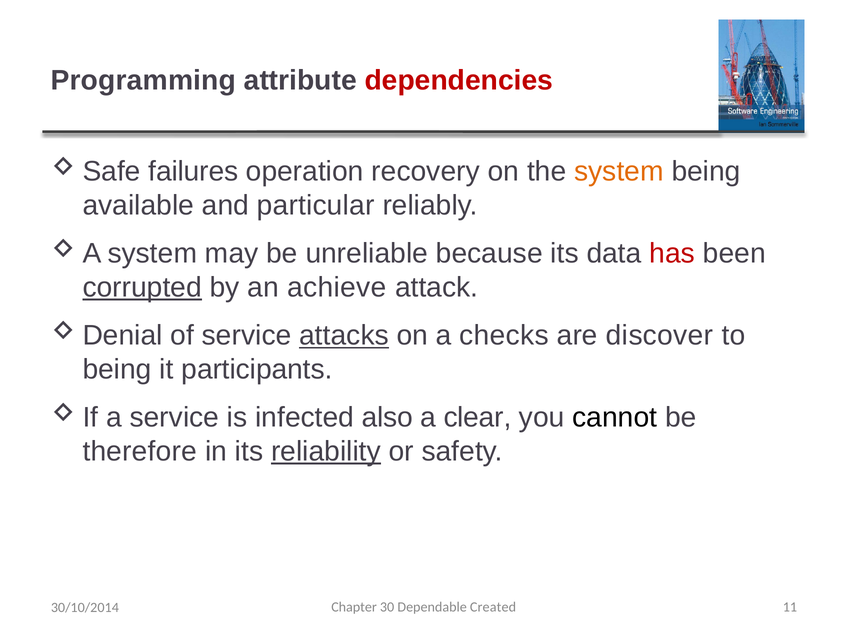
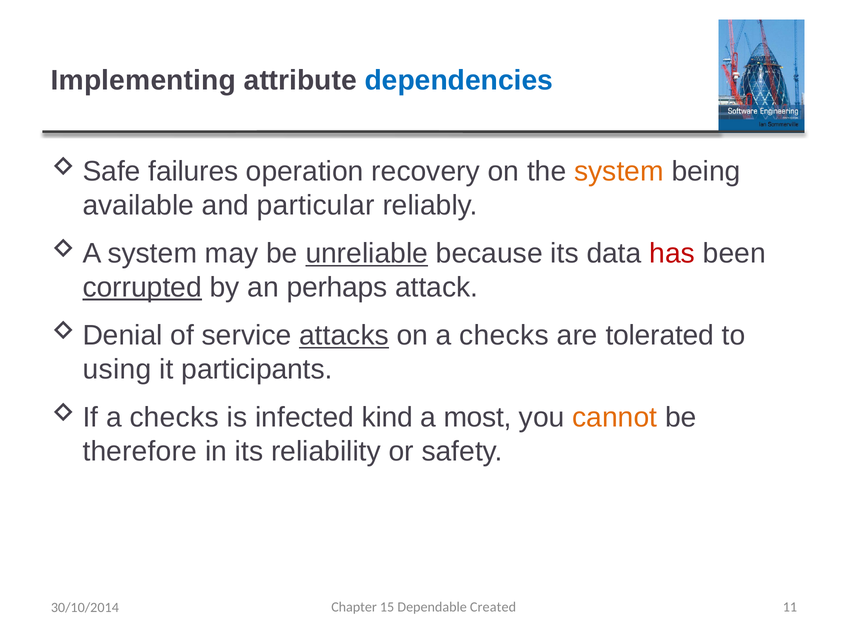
Programming: Programming -> Implementing (143, 80)
dependencies colour: red -> blue (459, 80)
unreliable underline: none -> present (367, 254)
achieve: achieve -> perhaps (337, 287)
discover: discover -> tolerated (660, 336)
being: being -> using (117, 369)
service: service -> checks (174, 418)
also: also -> kind (387, 418)
clear: clear -> most (477, 418)
cannot colour: black -> orange (615, 418)
reliability underline: present -> none (326, 451)
30: 30 -> 15 (387, 607)
